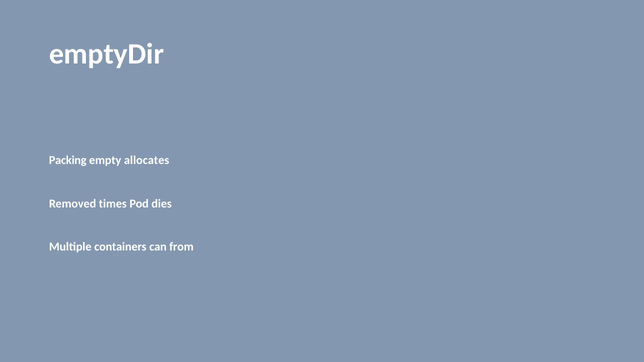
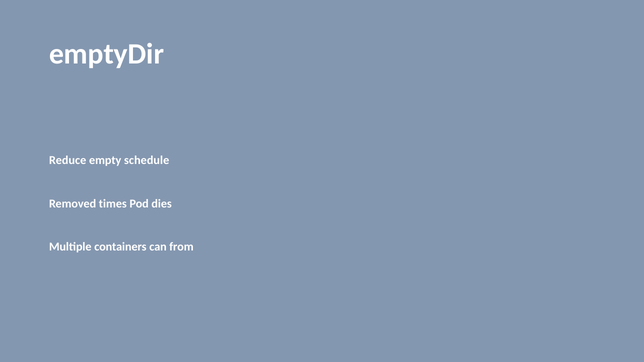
Packing: Packing -> Reduce (68, 160)
allocates: allocates -> schedule (147, 160)
